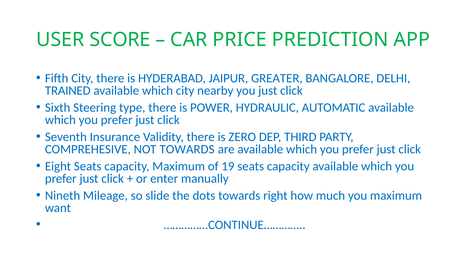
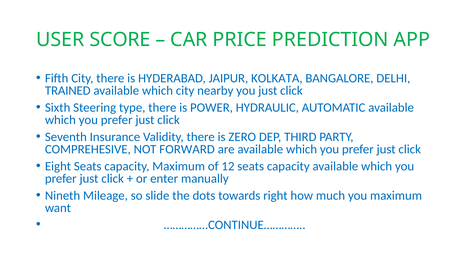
GREATER: GREATER -> KOLKATA (277, 78)
NOT TOWARDS: TOWARDS -> FORWARD (187, 149)
19: 19 -> 12 (228, 166)
